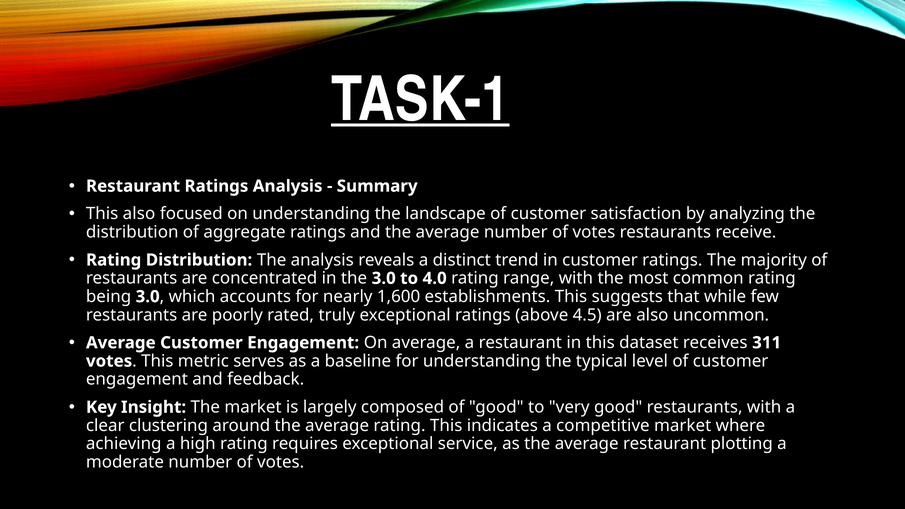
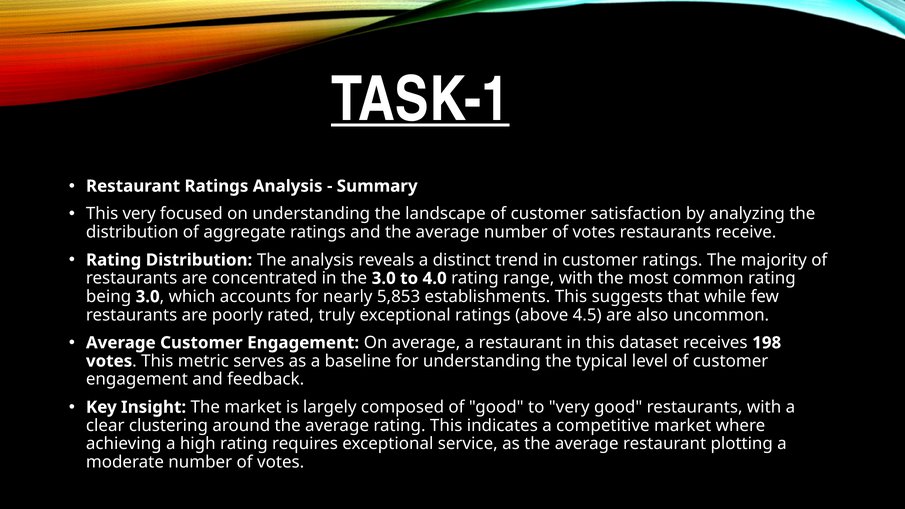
This also: also -> very (139, 214)
1,600: 1,600 -> 5,853 (399, 297)
311: 311 -> 198 (767, 343)
